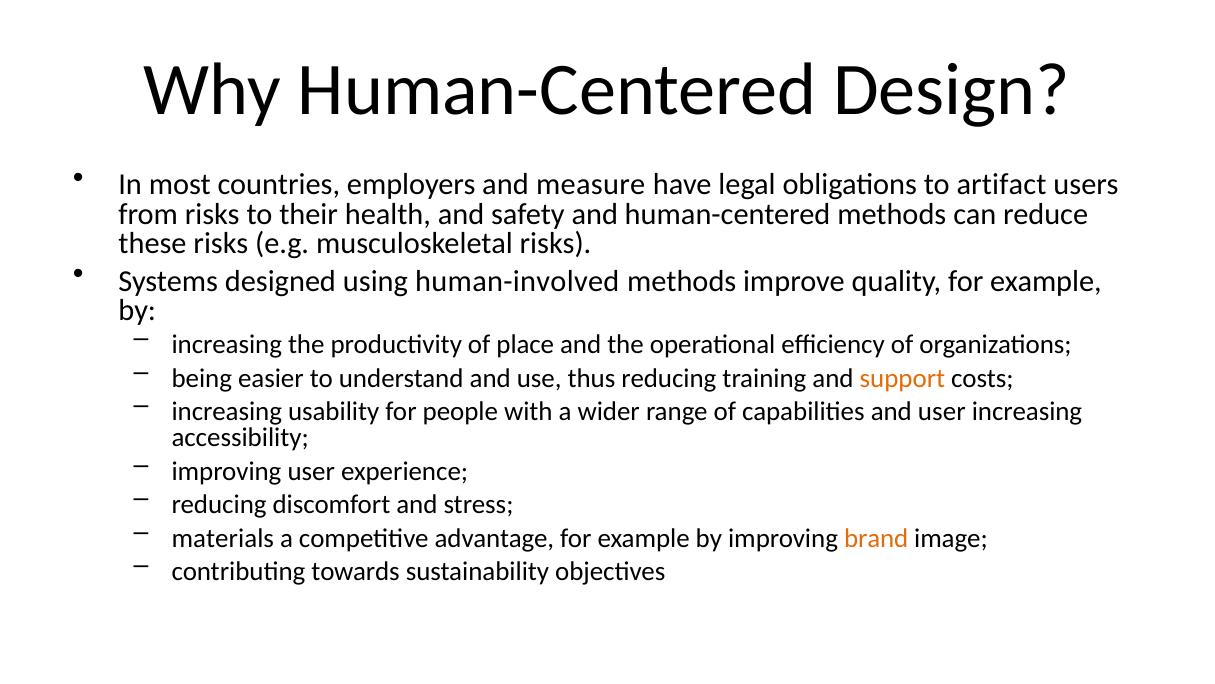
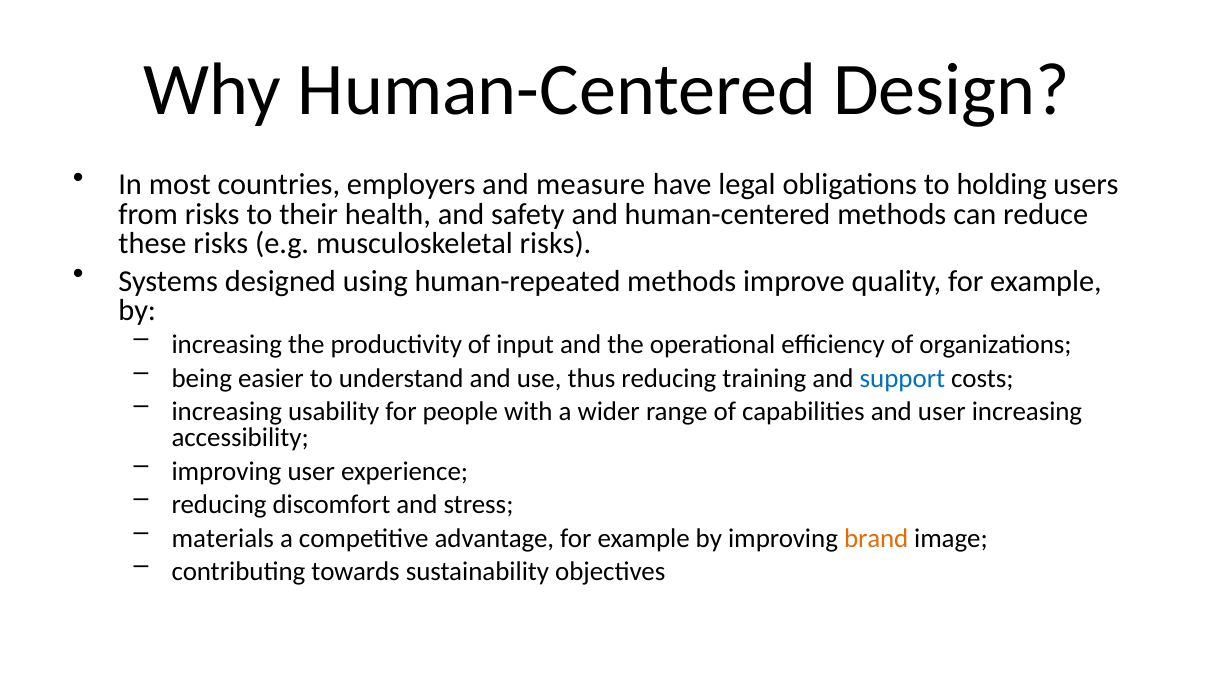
artifact: artifact -> holding (1002, 185)
human-involved: human-involved -> human-repeated (518, 281)
place: place -> input (525, 345)
support colour: orange -> blue (902, 378)
